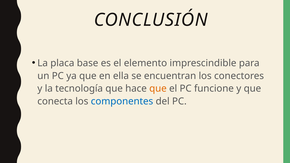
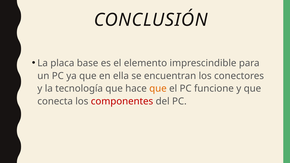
componentes colour: blue -> red (122, 101)
